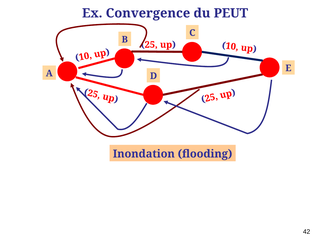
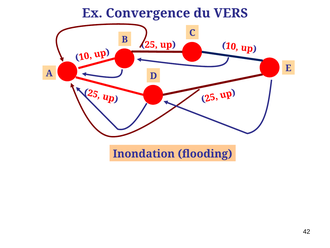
PEUT: PEUT -> VERS (231, 13)
